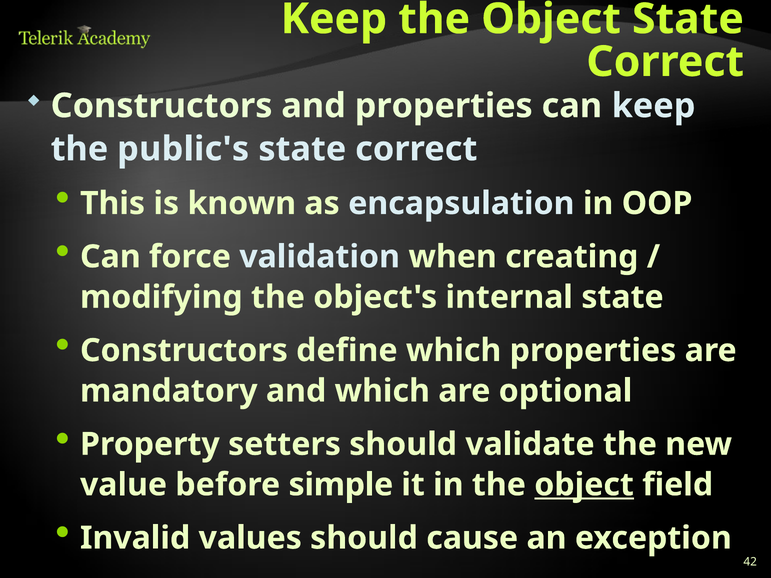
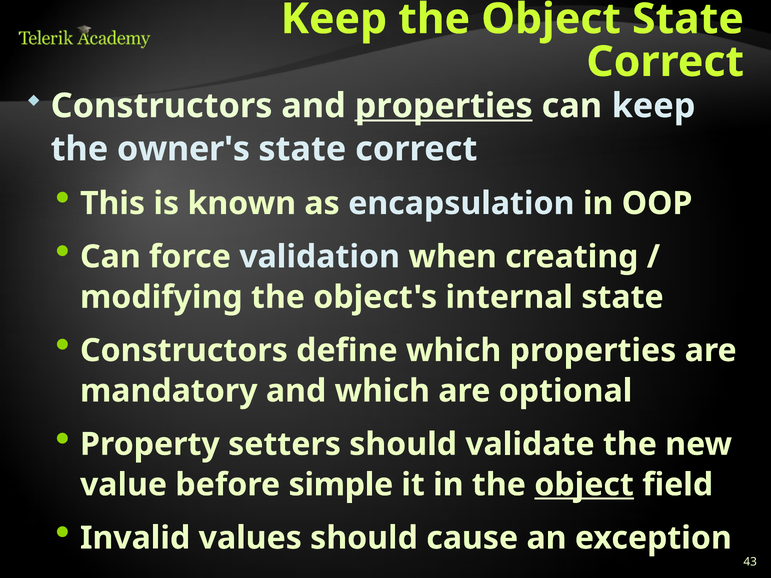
properties underline: none -> present (444, 106)
public's: public's -> owner's (183, 149)
42: 42 -> 43 (750, 562)
